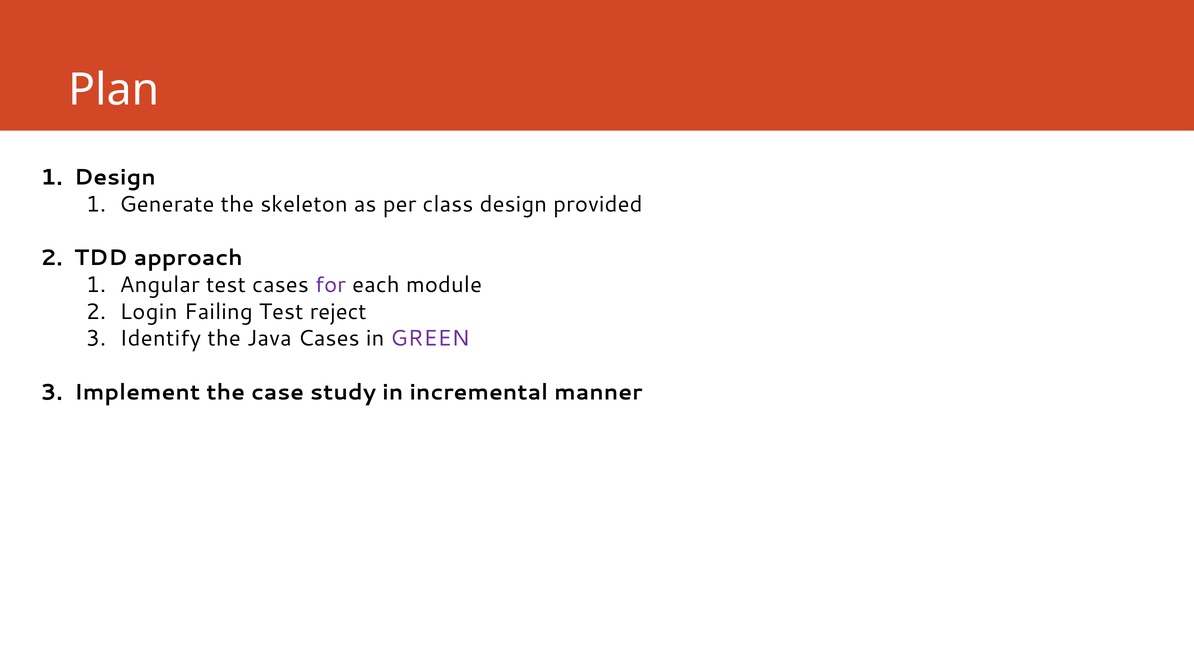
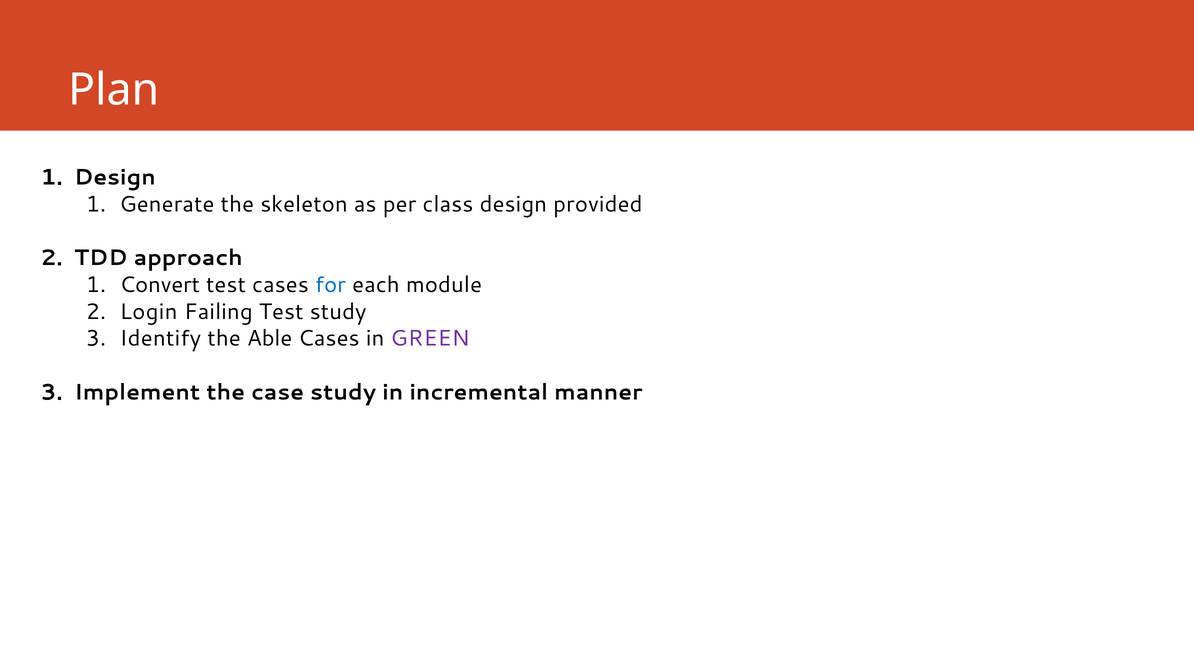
Angular: Angular -> Convert (160, 285)
for colour: purple -> blue (331, 285)
Test reject: reject -> study (338, 311)
Java: Java -> Able (270, 338)
